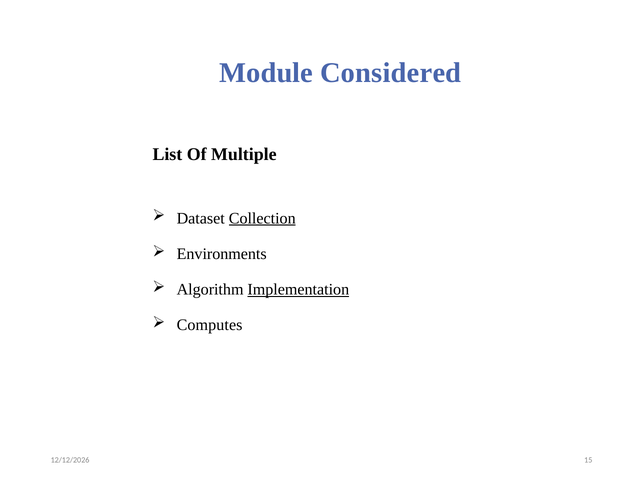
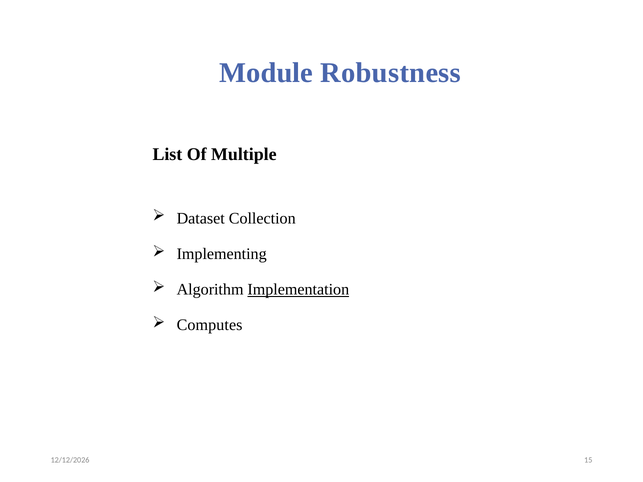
Considered: Considered -> Robustness (391, 73)
Collection underline: present -> none (262, 218)
Environments: Environments -> Implementing (222, 254)
